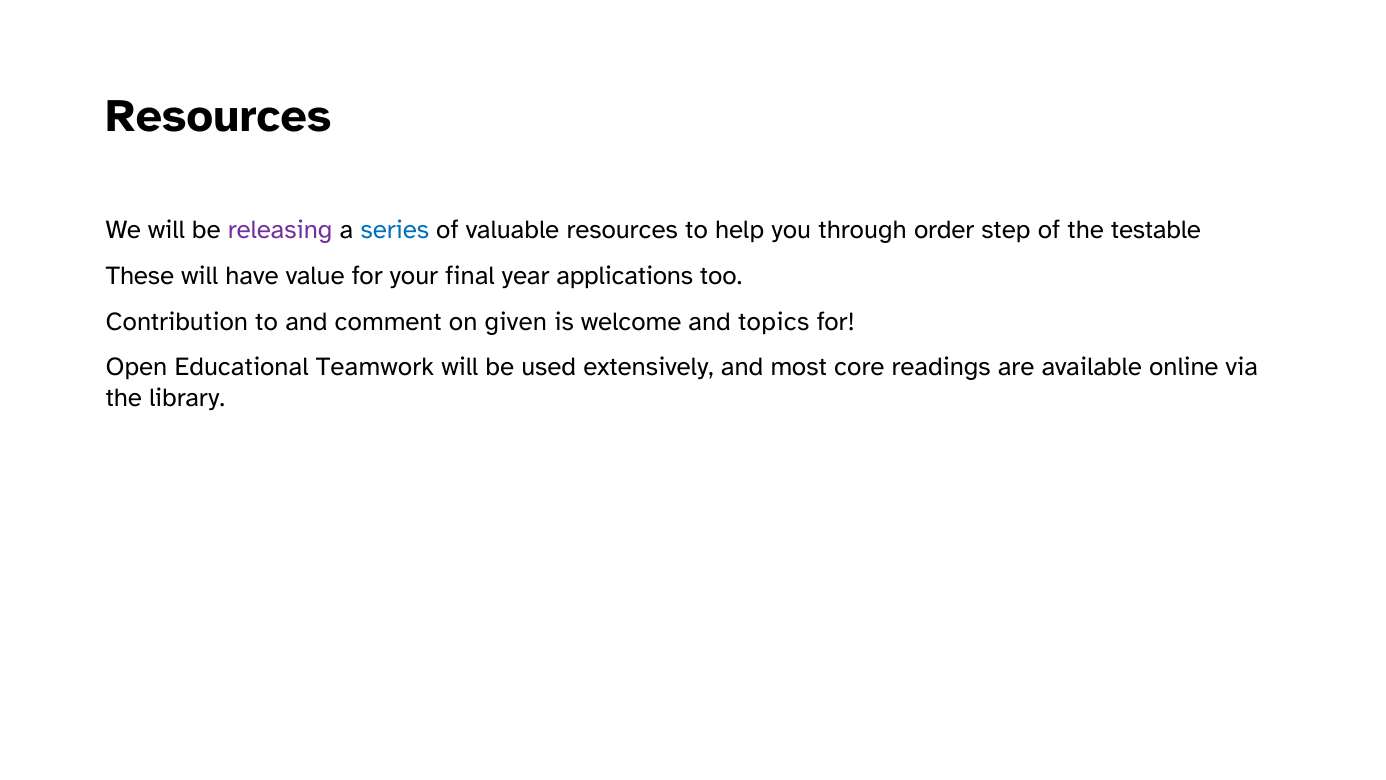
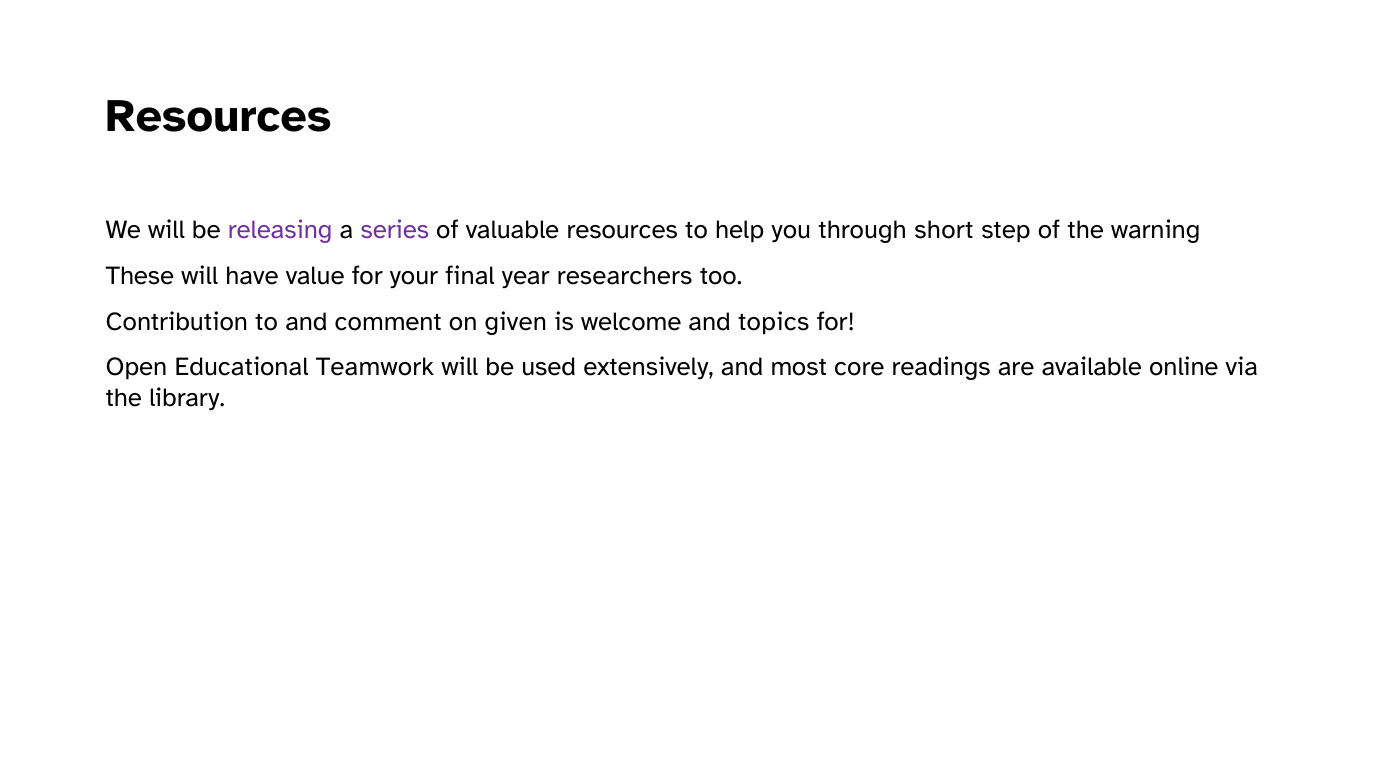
series colour: blue -> purple (395, 230)
order: order -> short (944, 230)
testable: testable -> warning (1156, 230)
applications: applications -> researchers (625, 276)
